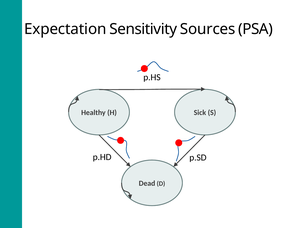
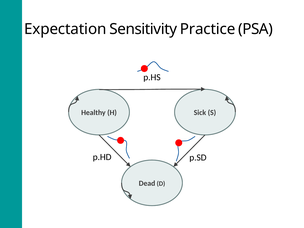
Sources: Sources -> Practice (208, 29)
